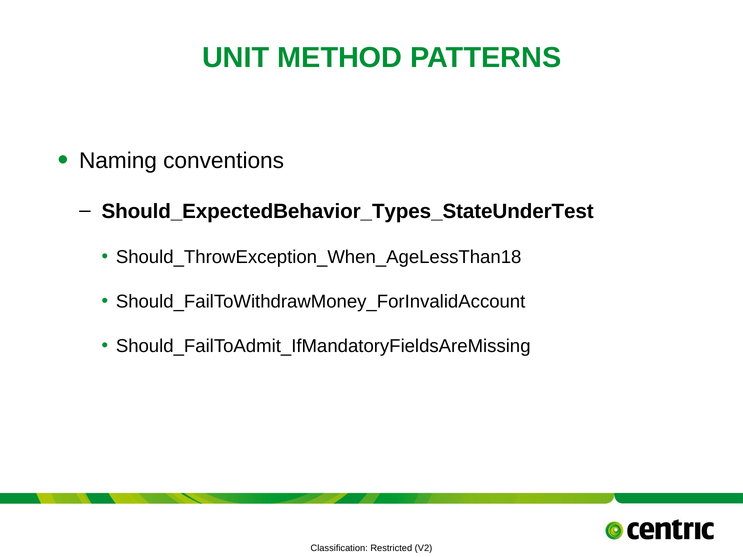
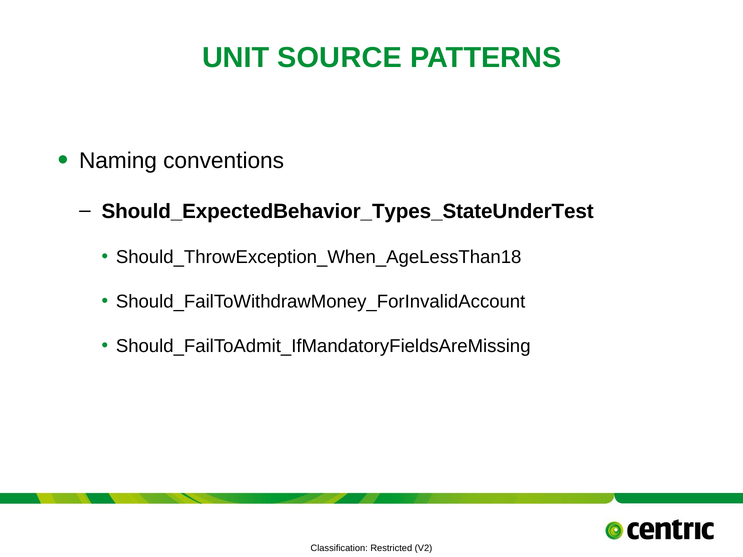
METHOD: METHOD -> SOURCE (340, 58)
